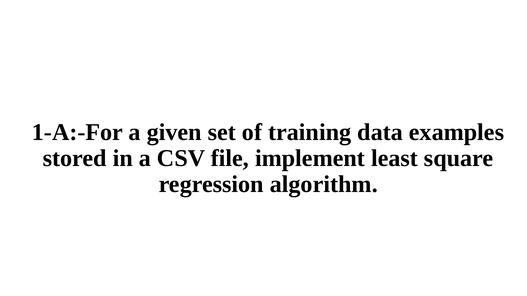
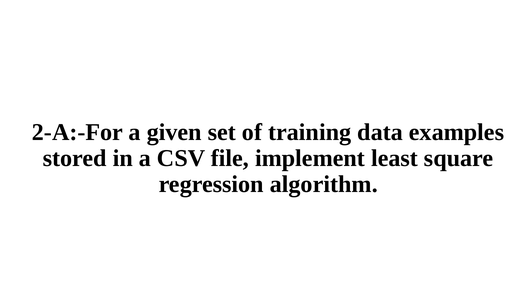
1-A:-For: 1-A:-For -> 2-A:-For (77, 132)
